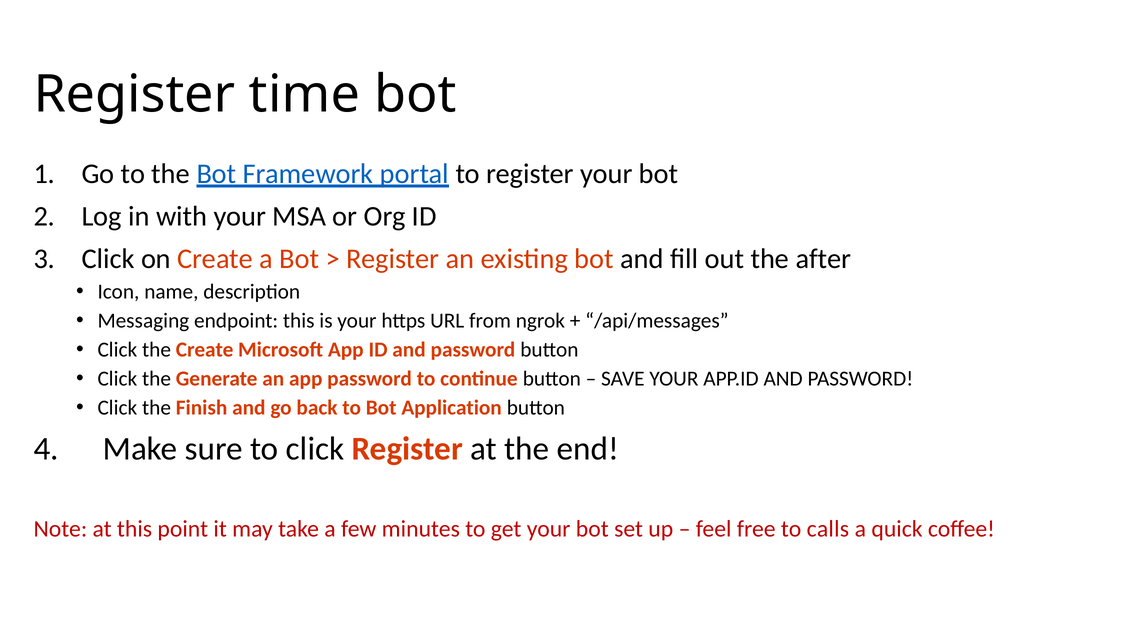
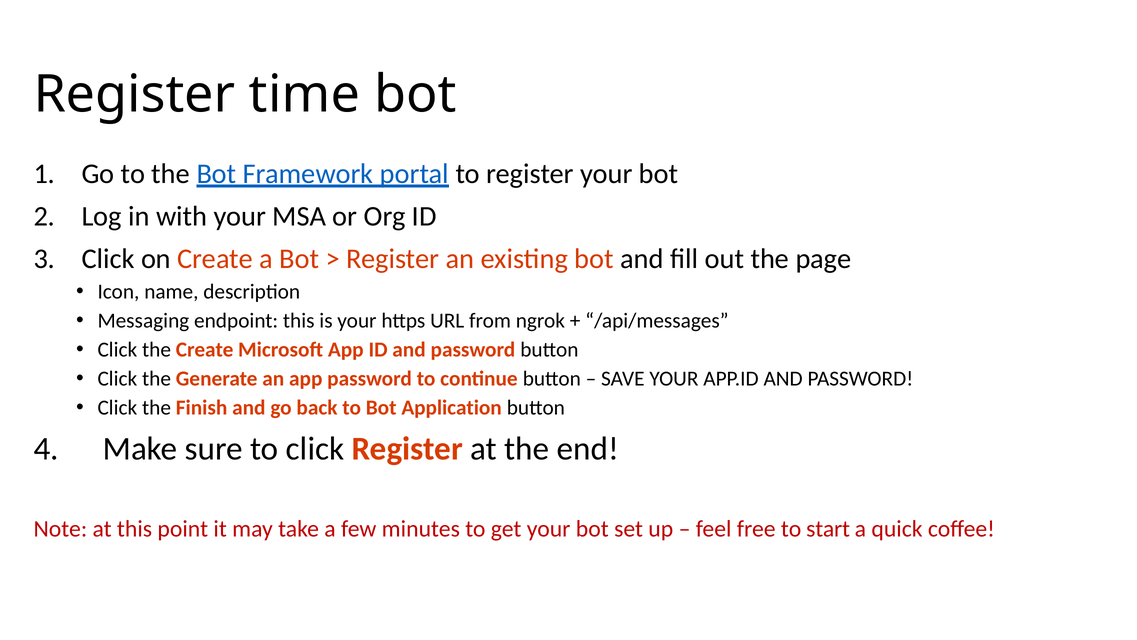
after: after -> page (823, 259)
calls: calls -> start (828, 529)
